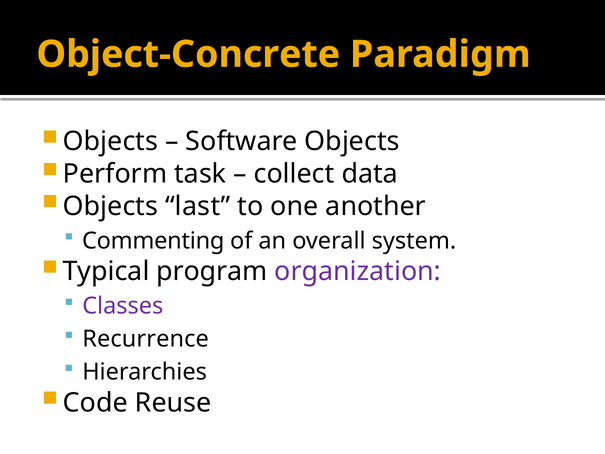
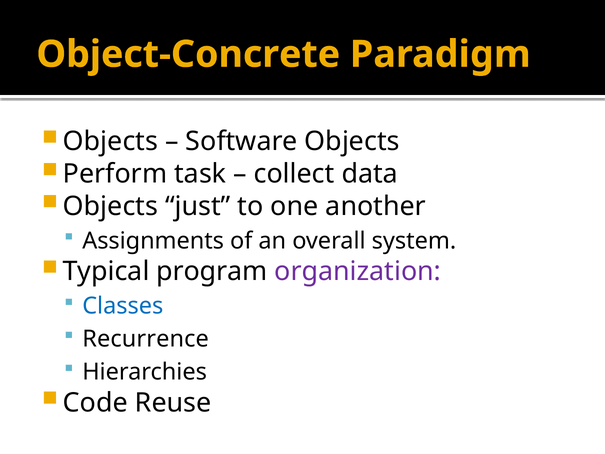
last: last -> just (198, 206)
Commenting: Commenting -> Assignments (153, 241)
Classes colour: purple -> blue (123, 306)
